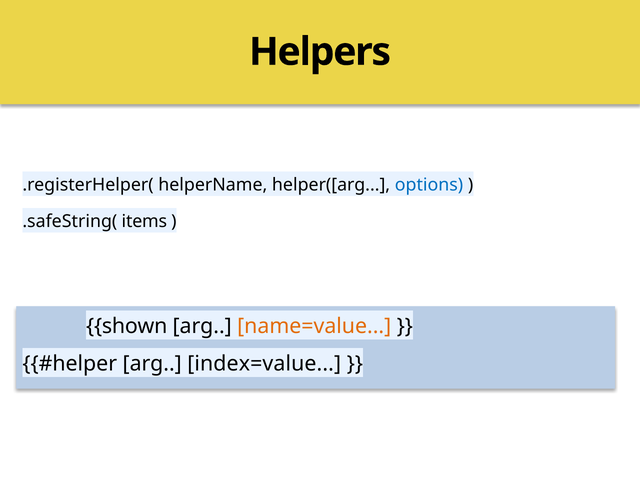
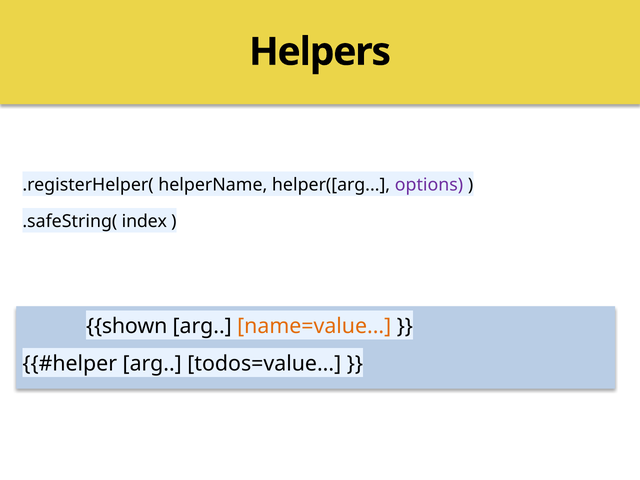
options colour: blue -> purple (429, 185)
items: items -> index (144, 221)
index=value: index=value -> todos=value (264, 364)
